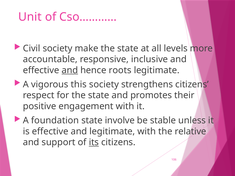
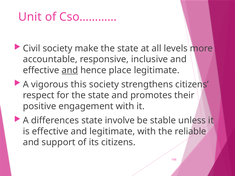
roots: roots -> place (120, 70)
foundation: foundation -> differences (55, 121)
relative: relative -> reliable (191, 132)
its underline: present -> none (94, 142)
